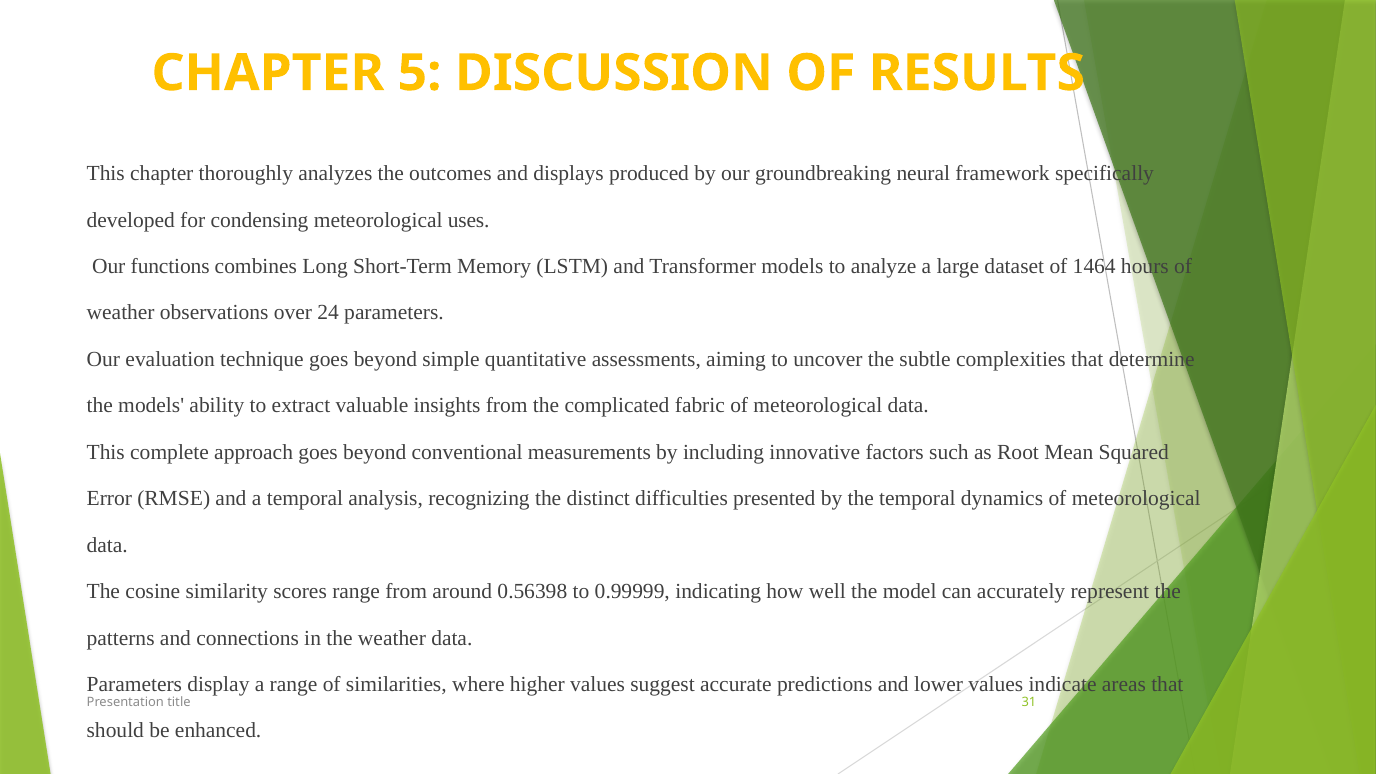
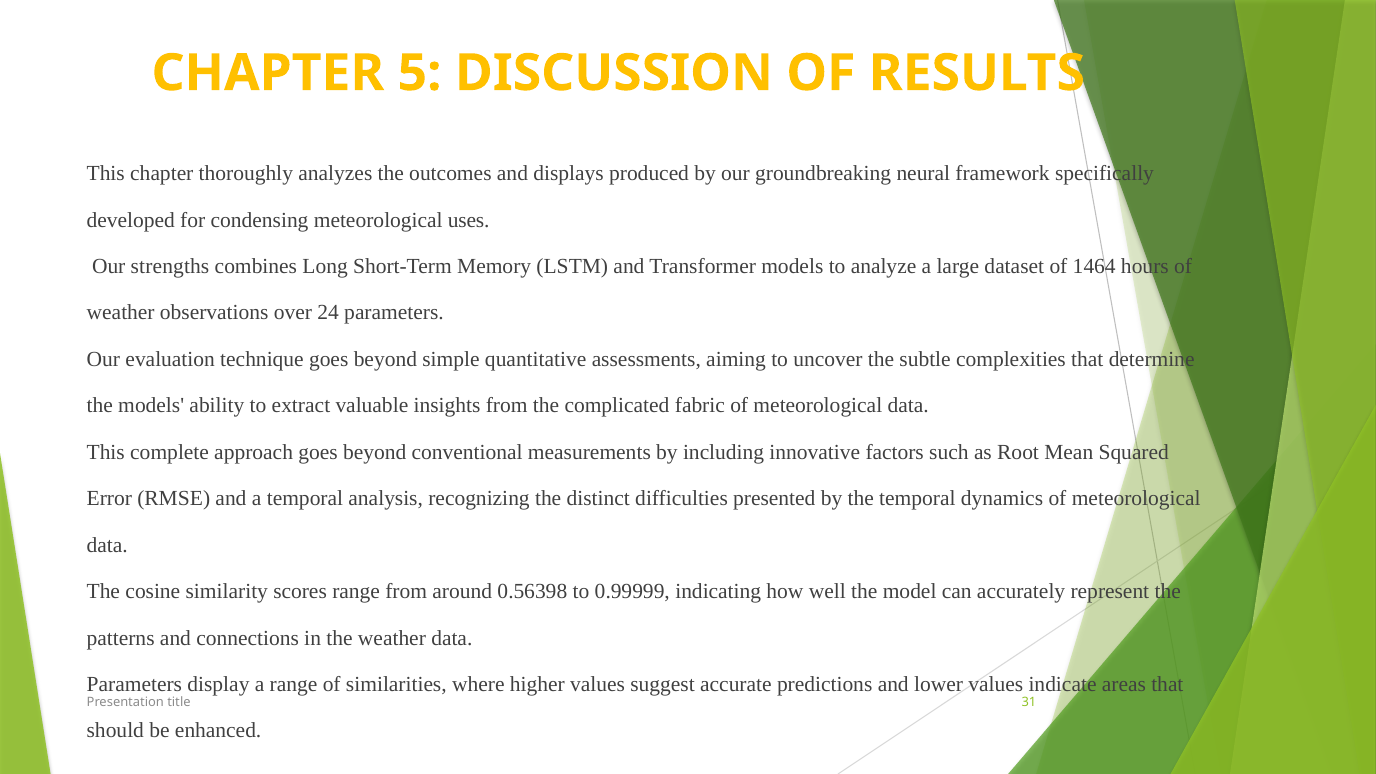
functions: functions -> strengths (170, 266)
